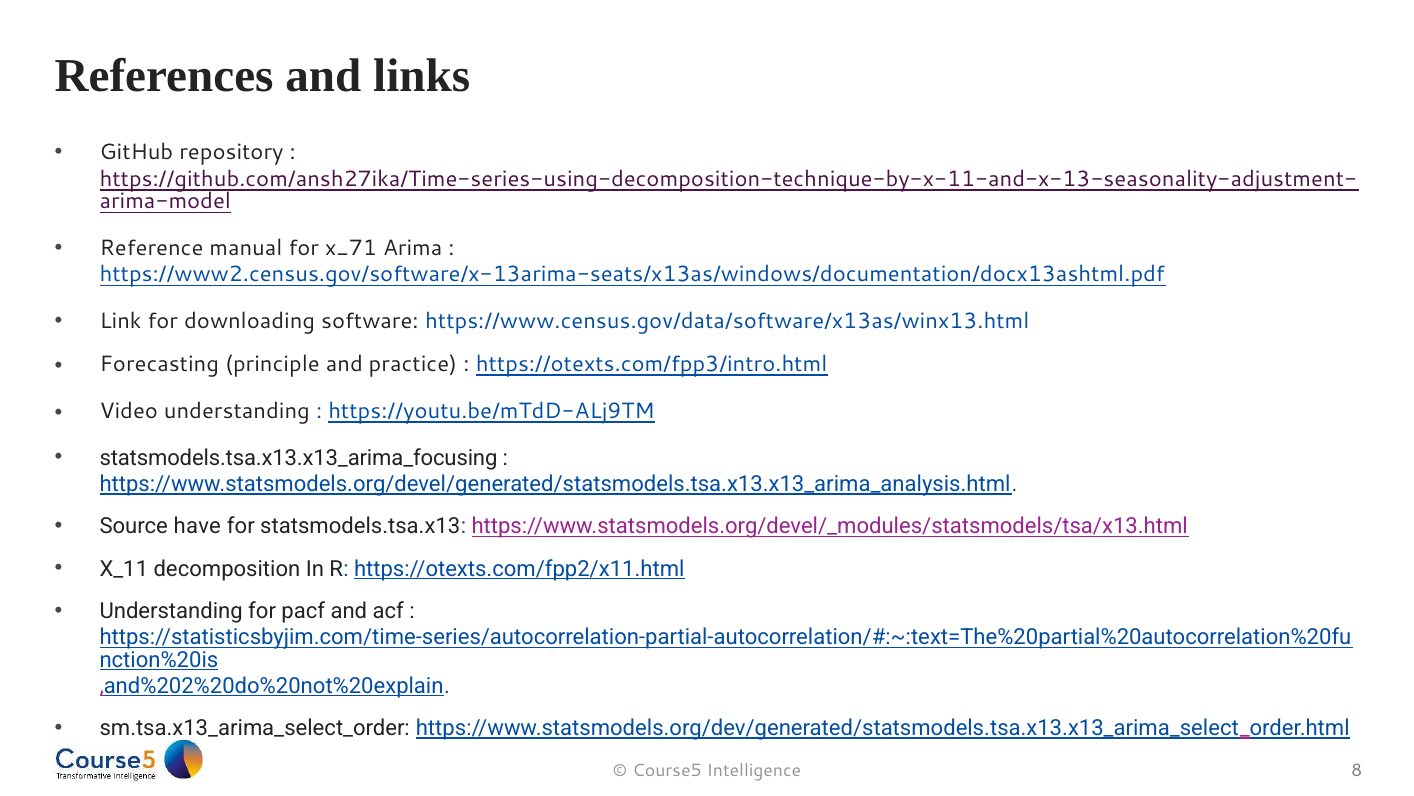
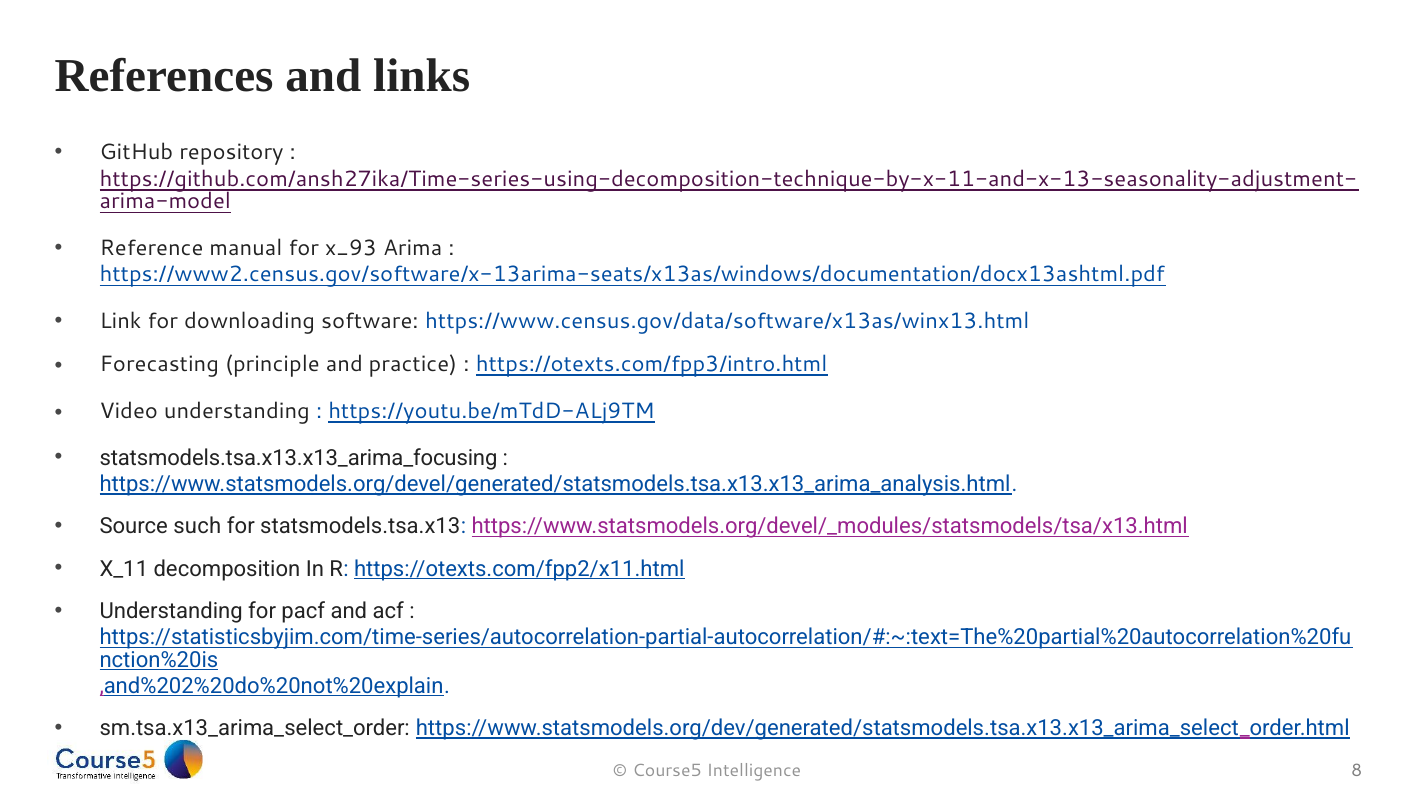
x_71: x_71 -> x_93 (351, 248)
have: have -> such (197, 526)
